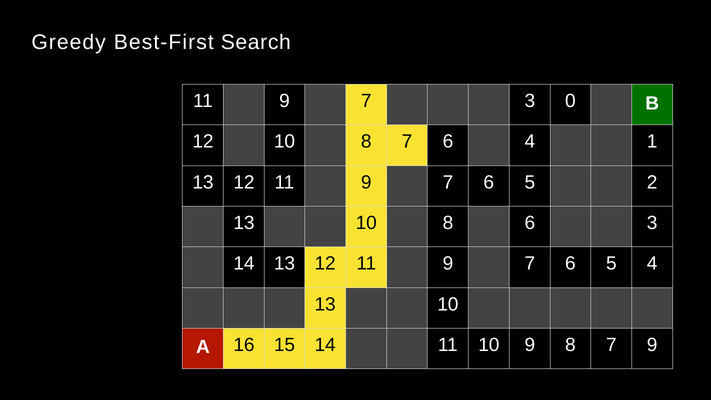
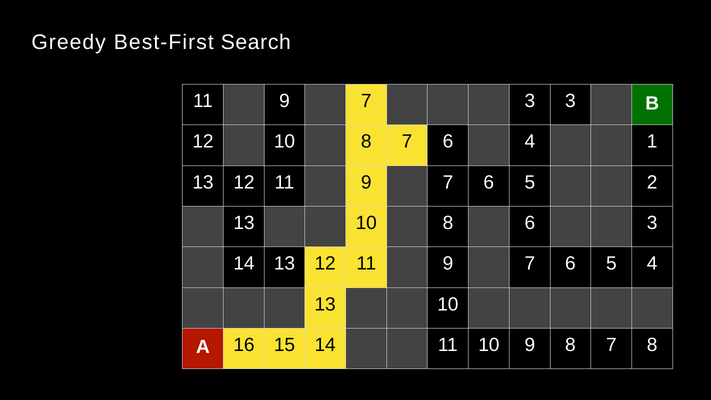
3 0: 0 -> 3 (570, 101)
7 9: 9 -> 8 (652, 345)
